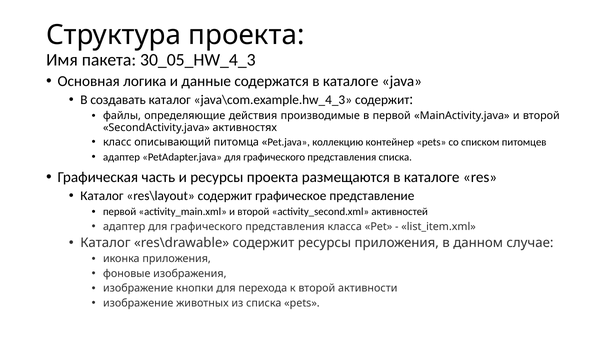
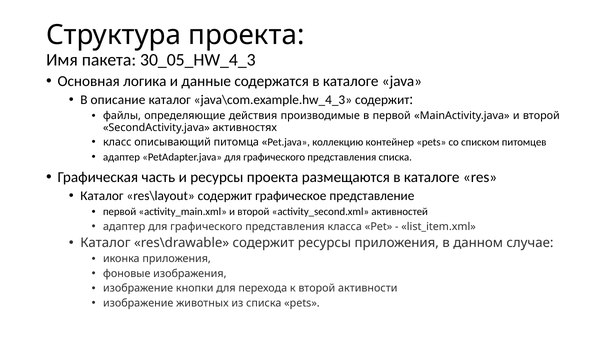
создавать: создавать -> описание (118, 100)
